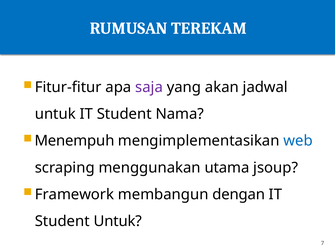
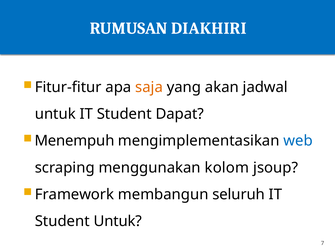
TEREKAM: TEREKAM -> DIAKHIRI (209, 28)
saja colour: purple -> orange (149, 87)
Nama: Nama -> Dapat (180, 114)
utama: utama -> kolom (227, 168)
dengan: dengan -> seluruh (239, 195)
